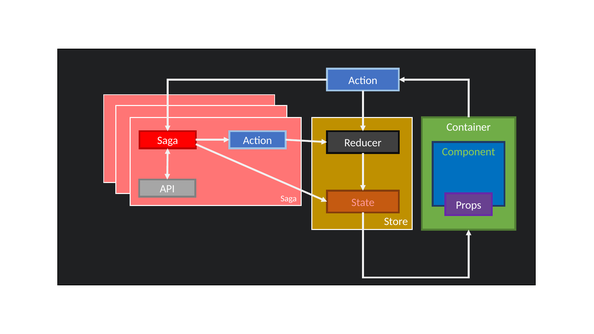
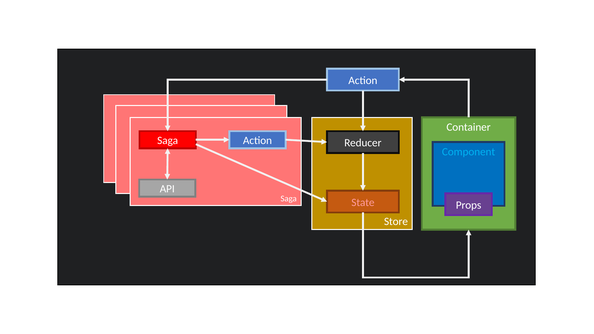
Component colour: light green -> light blue (469, 152)
